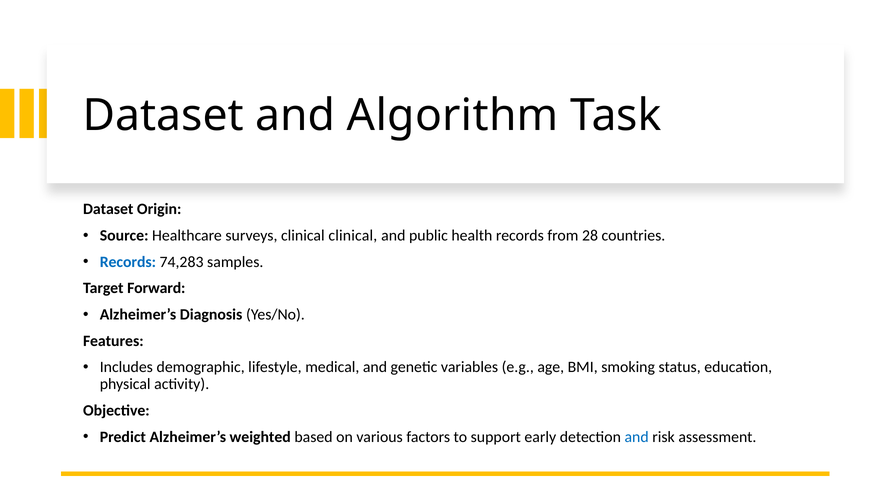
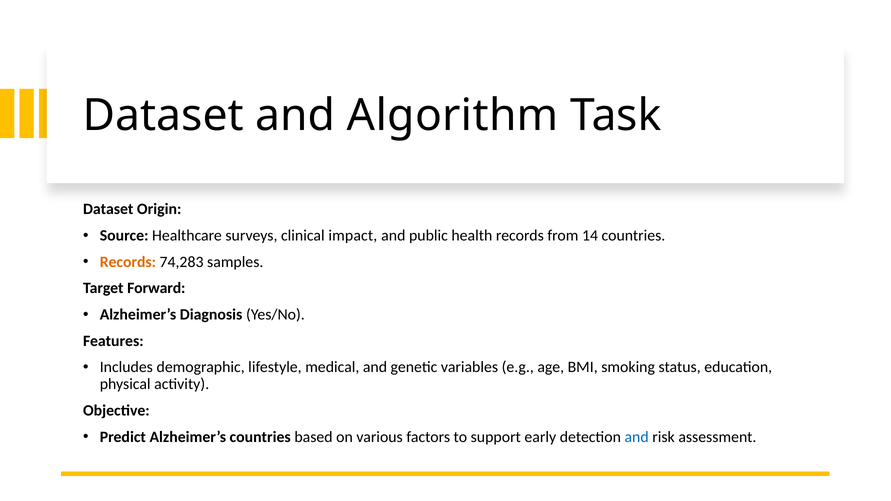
clinical clinical: clinical -> impact (353, 236)
28: 28 -> 14 (590, 236)
Records colour: blue -> orange (128, 262)
Alzheimer’s weighted: weighted -> countries (260, 437)
